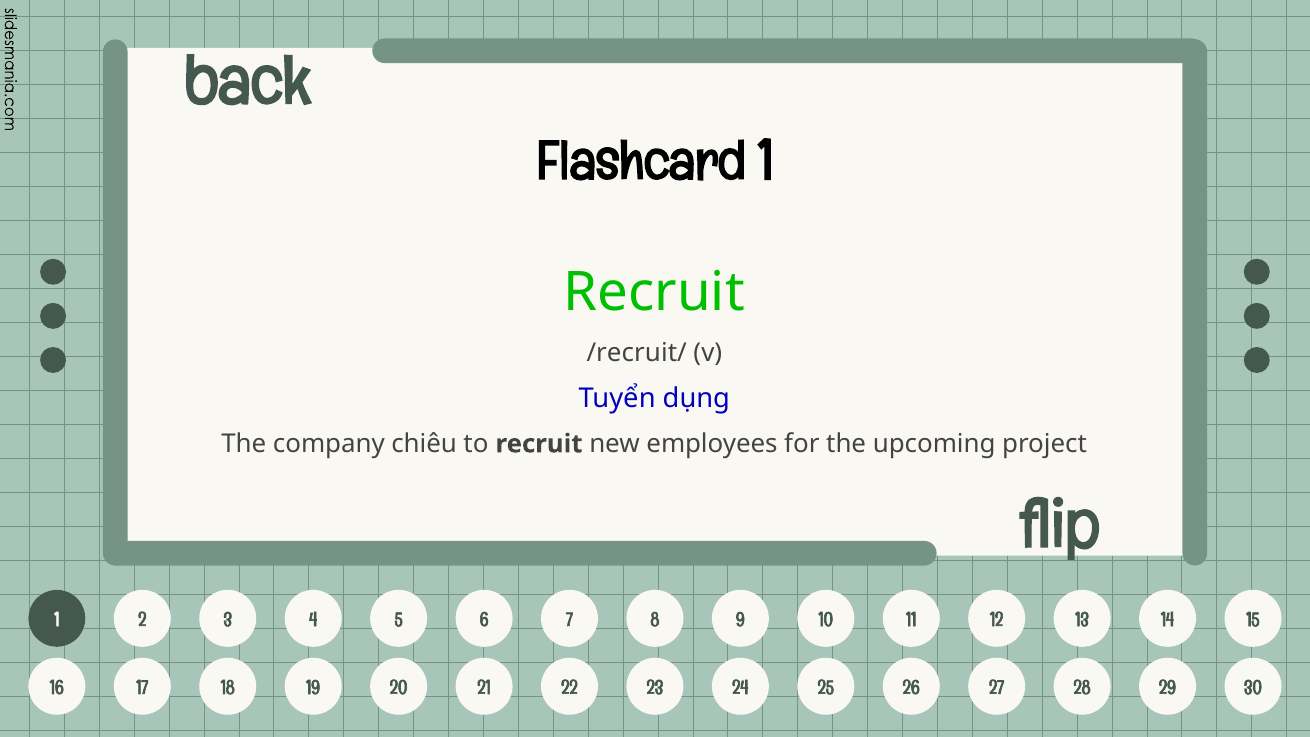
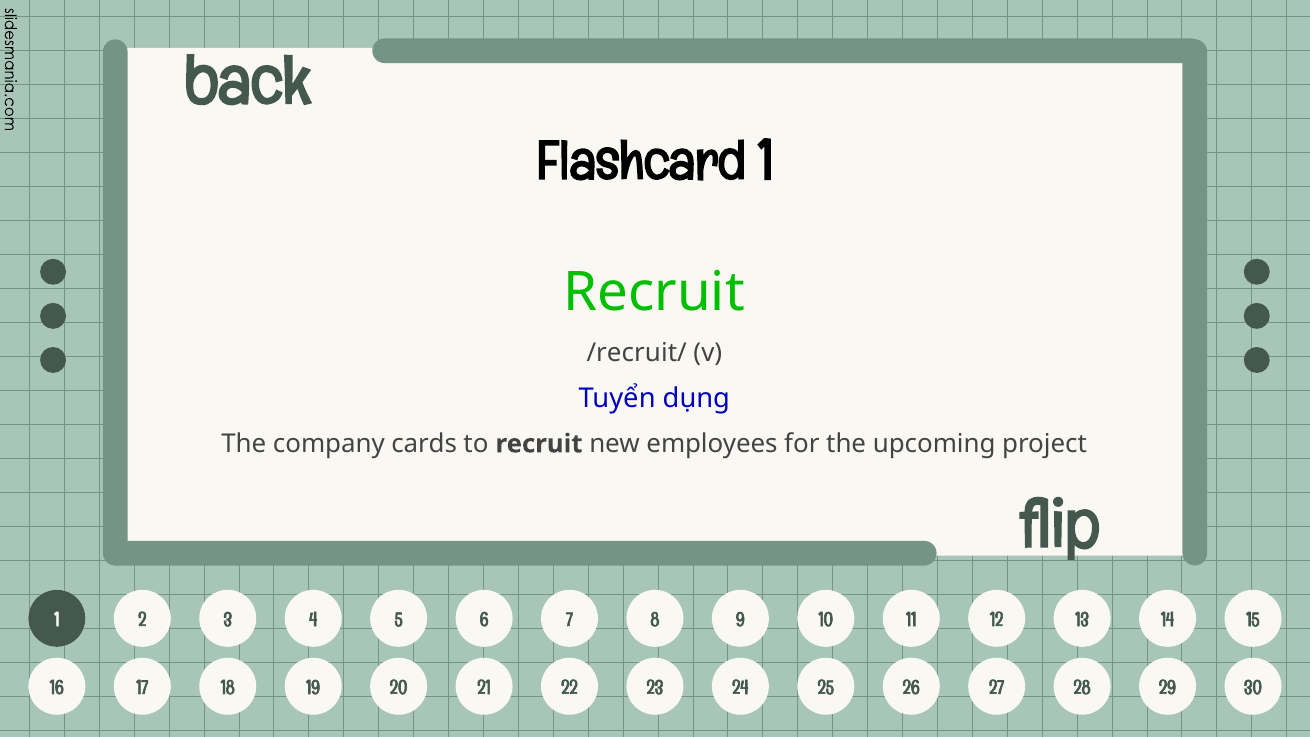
chiêu: chiêu -> cards (424, 444)
